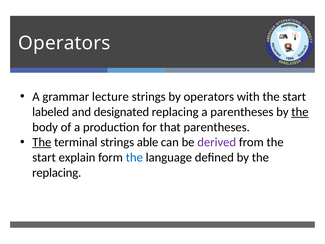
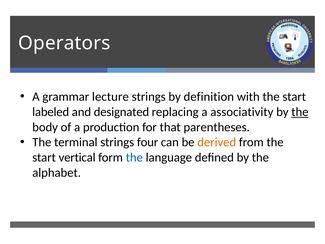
by operators: operators -> definition (209, 97)
a parentheses: parentheses -> associativity (242, 112)
The underline: present -> none (42, 142)
able: able -> four (148, 142)
derived colour: purple -> orange (217, 142)
explain: explain -> vertical (77, 157)
replacing: replacing -> alphabet (57, 173)
